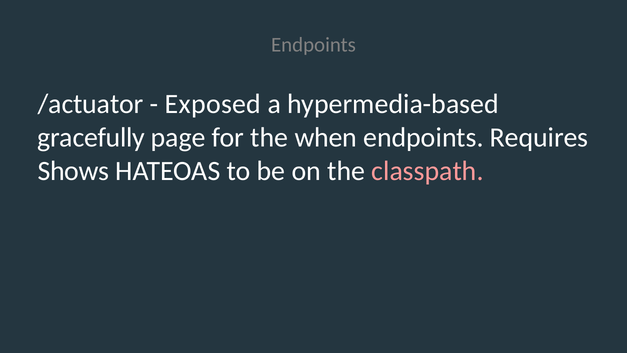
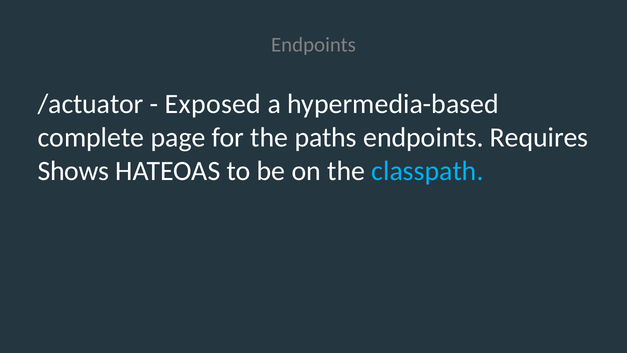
gracefully: gracefully -> complete (91, 138)
when: when -> paths (326, 138)
classpath colour: pink -> light blue (427, 171)
